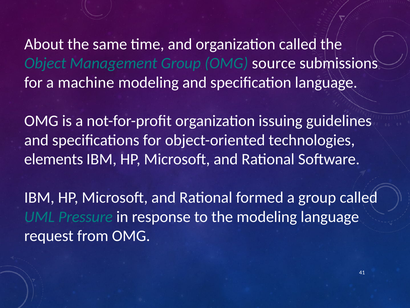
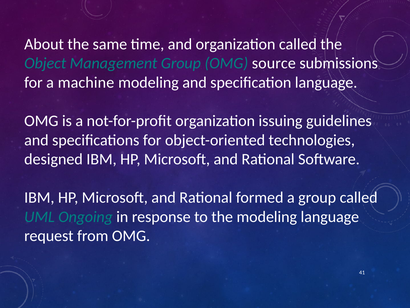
elements: elements -> designed (54, 159)
Pressure: Pressure -> Ongoing (86, 216)
